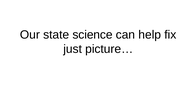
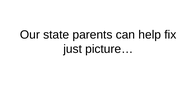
science: science -> parents (92, 35)
